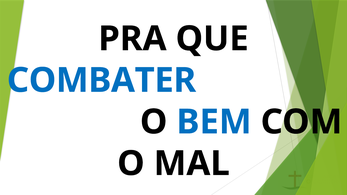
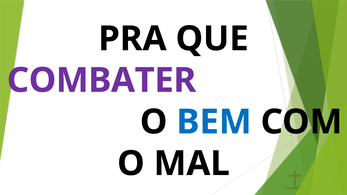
COMBATER colour: blue -> purple (102, 80)
